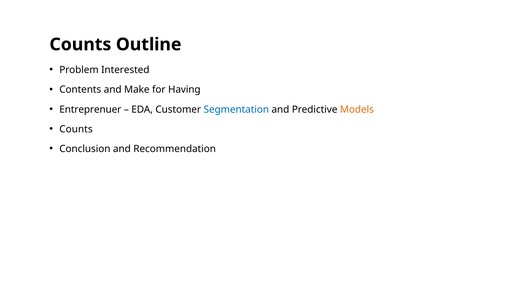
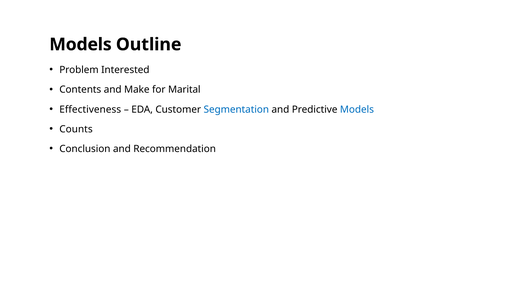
Counts: Counts -> Models (80, 44)
Having: Having -> Marital (184, 90)
Entreprenuer: Entreprenuer -> Effectiveness (90, 109)
Models colour: orange -> blue (357, 109)
